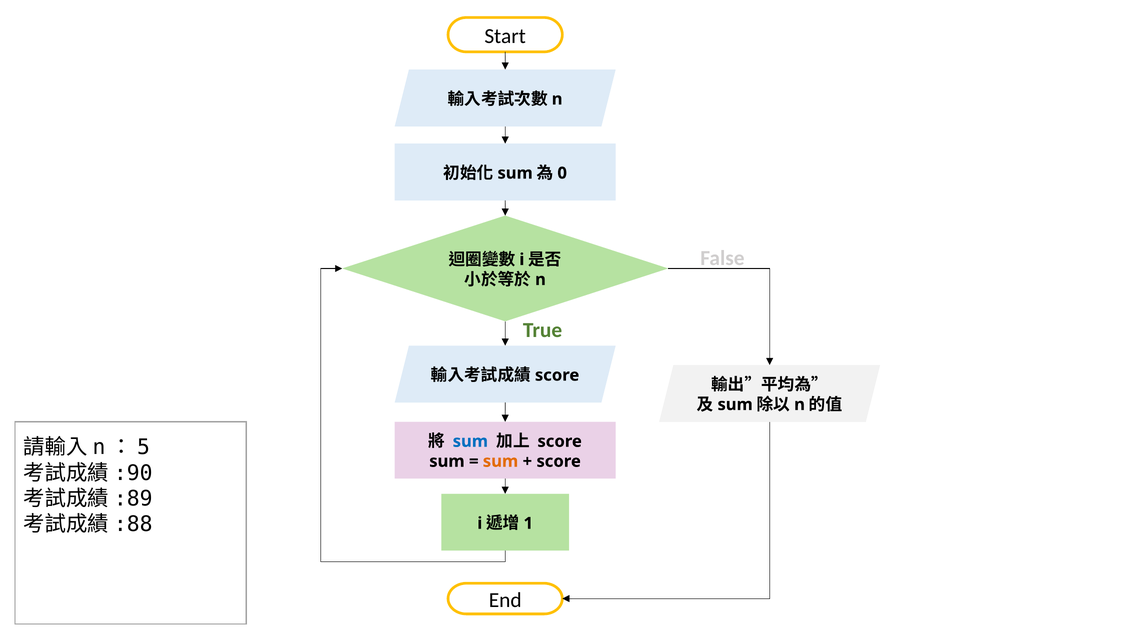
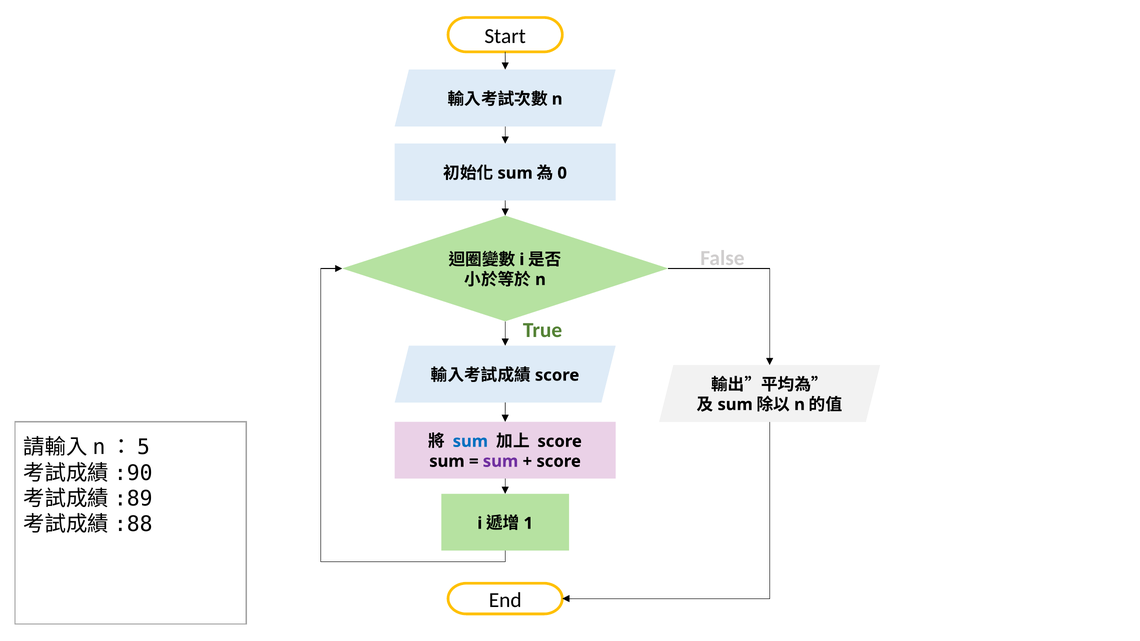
sum colour: orange -> purple (501, 461)
